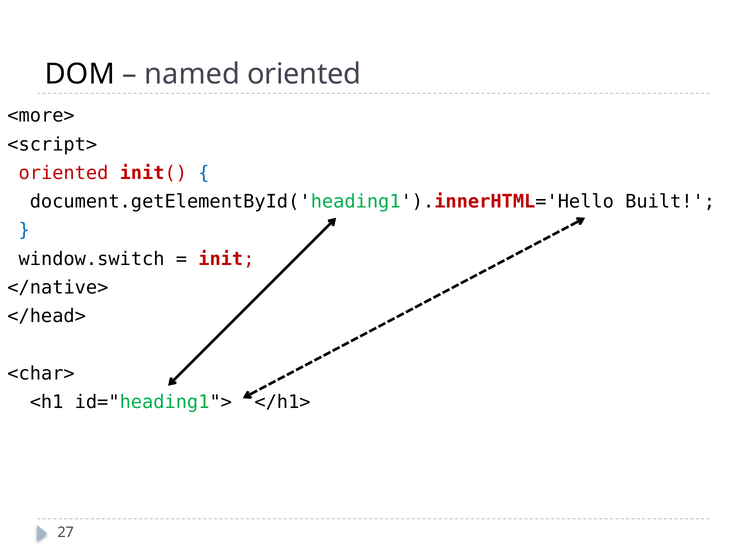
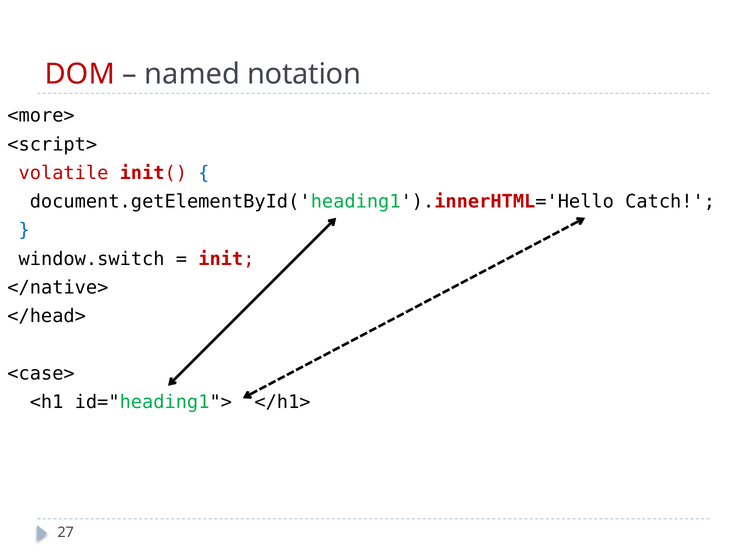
DOM colour: black -> red (80, 74)
named oriented: oriented -> notation (304, 74)
oriented: oriented -> volatile (63, 173)
Built: Built -> Catch (670, 202)
<char>: <char> -> <case> (41, 374)
